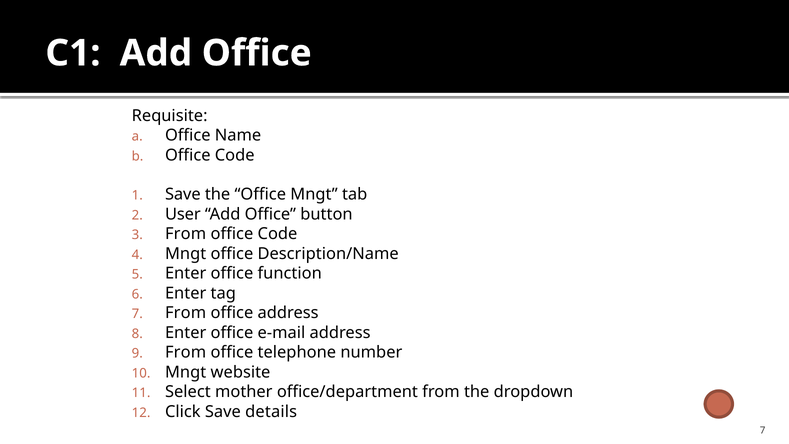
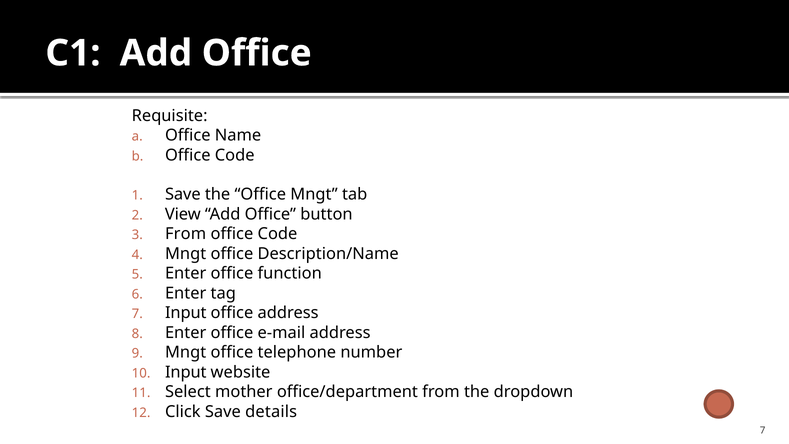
User: User -> View (183, 214)
7 From: From -> Input (186, 313)
From: From -> Mngt (186, 352)
Mngt: Mngt -> Input (186, 372)
